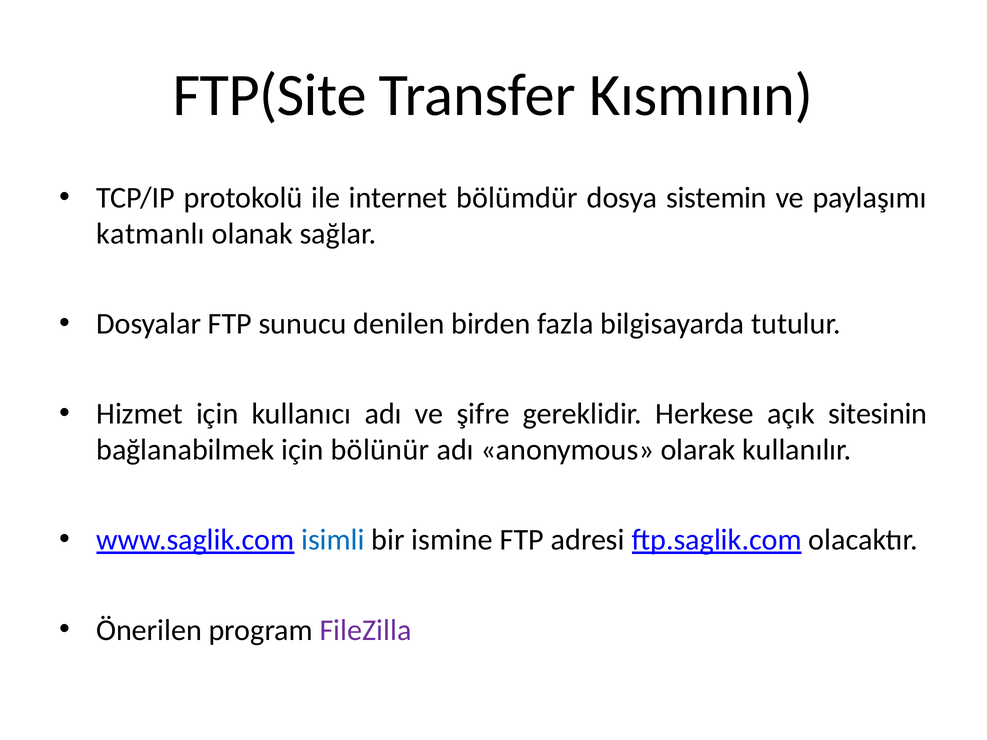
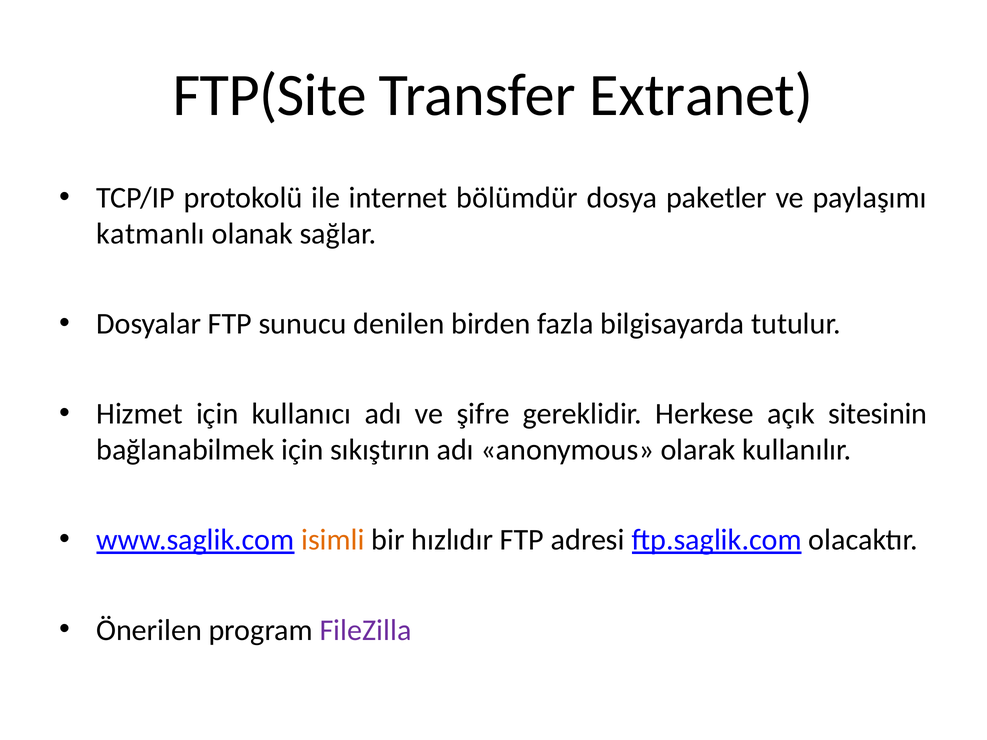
Kısmının: Kısmının -> Extranet (701, 96)
sistemin: sistemin -> paketler (716, 198)
bölünür: bölünür -> sıkıştırın (380, 450)
isimli colour: blue -> orange (333, 540)
ismine: ismine -> hızlıdır (452, 540)
